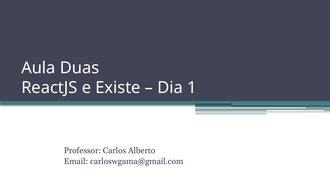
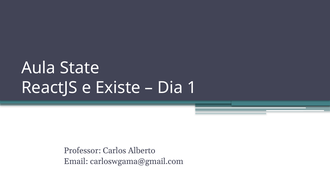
Duas: Duas -> State (80, 68)
